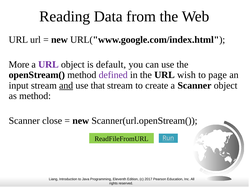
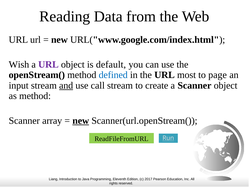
More: More -> Wish (19, 64)
defined colour: purple -> blue (113, 75)
wish: wish -> most (187, 75)
that: that -> call (98, 85)
close: close -> array (52, 121)
new underline: none -> present (81, 121)
